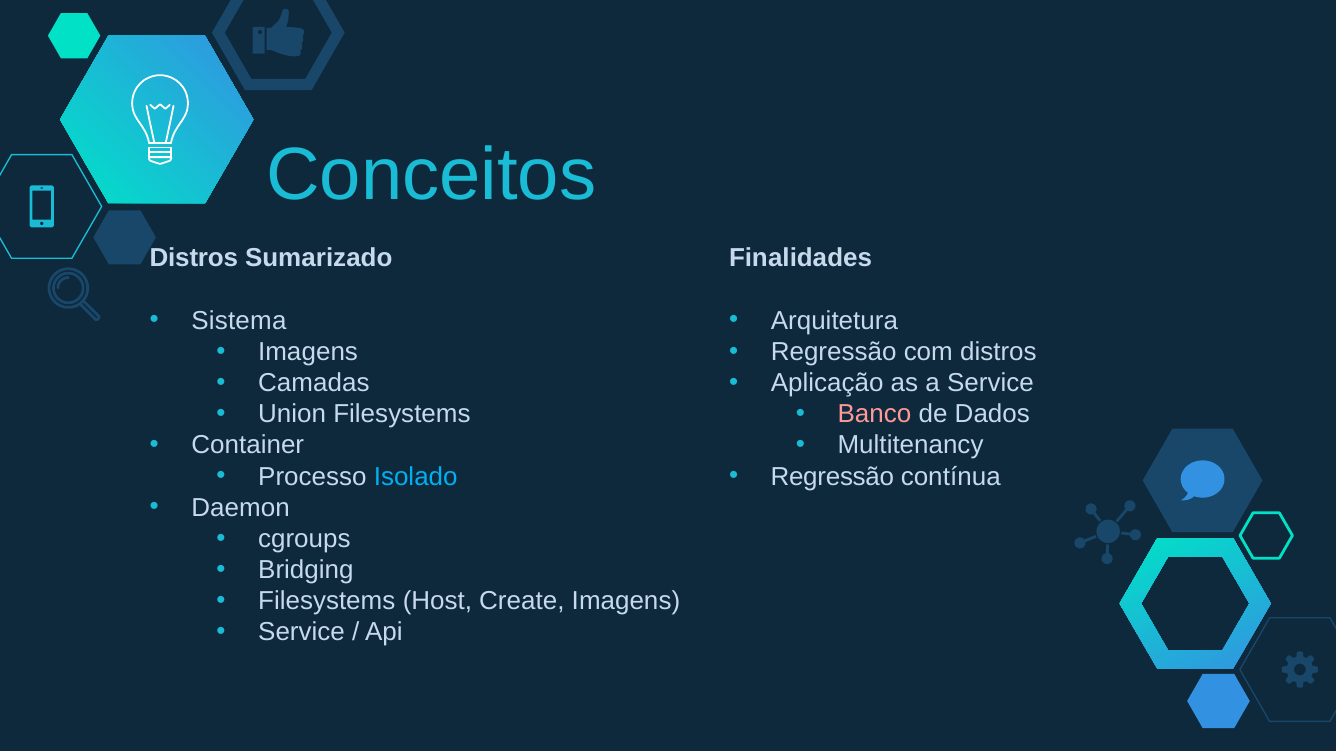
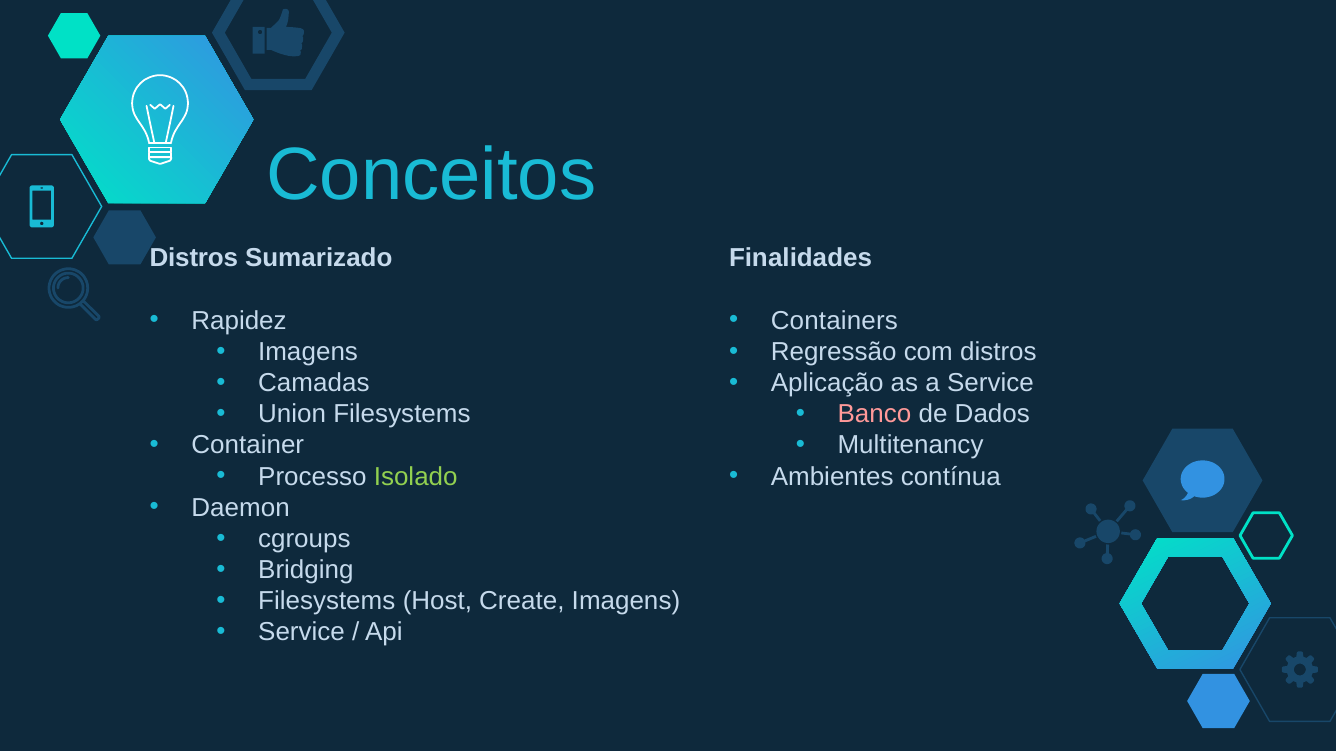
Sistema: Sistema -> Rapidez (239, 321)
Arquitetura: Arquitetura -> Containers (834, 321)
Isolado colour: light blue -> light green (416, 477)
Regressão: Regressão -> Ambientes (832, 477)
